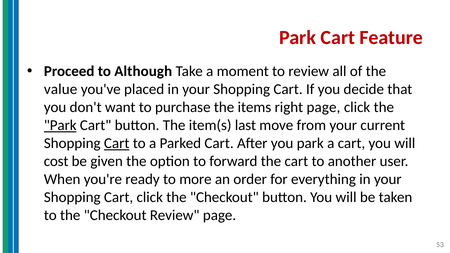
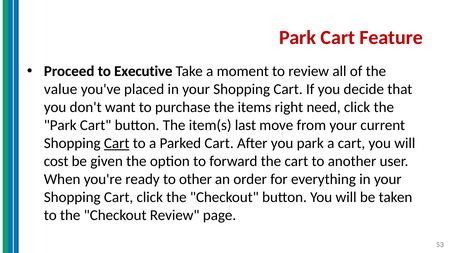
Although: Although -> Executive (143, 71)
right page: page -> need (324, 107)
Park underline: present -> none (60, 125)
more: more -> other (195, 179)
